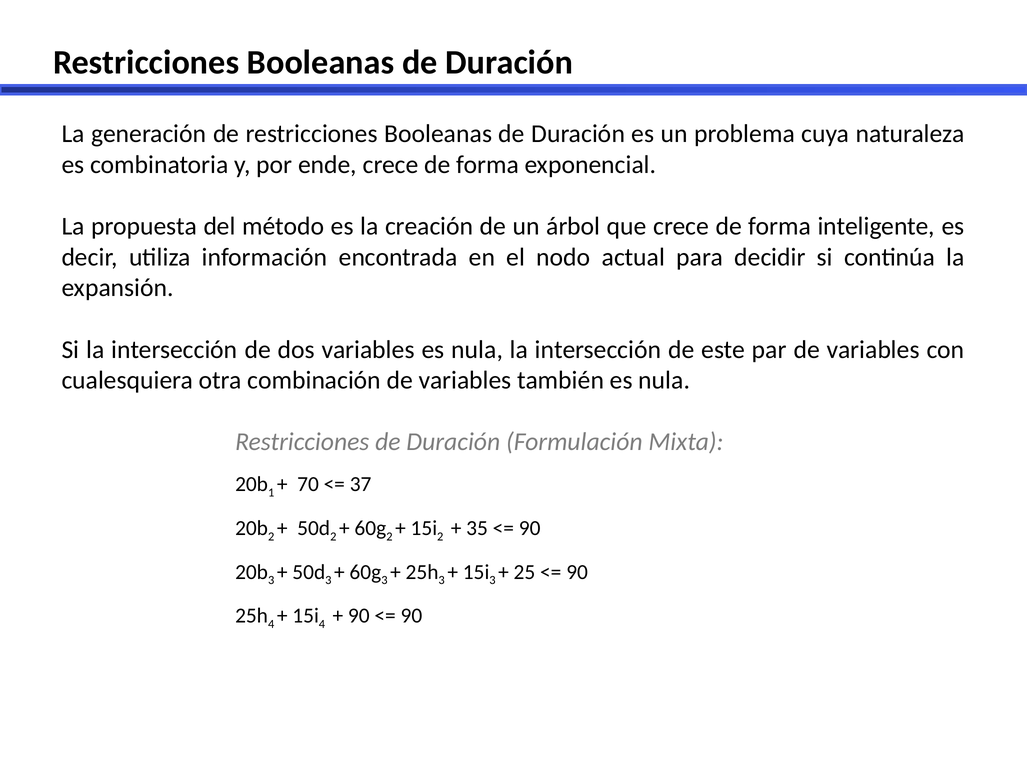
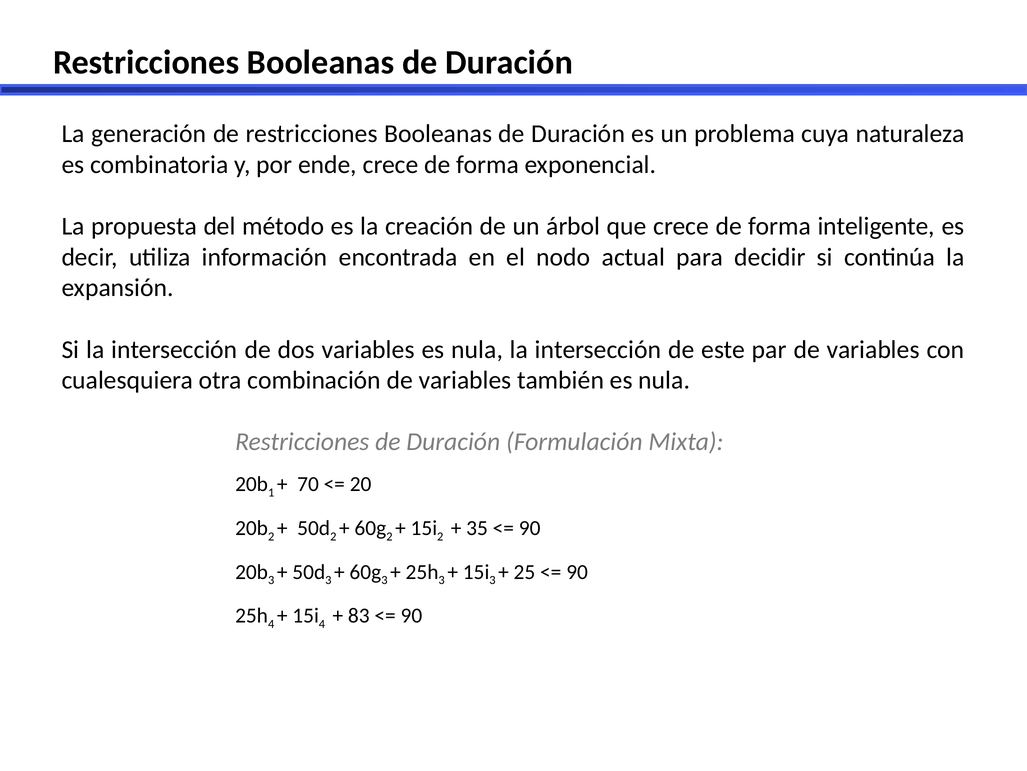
37: 37 -> 20 (361, 484)
90: 90 -> 83 (359, 615)
